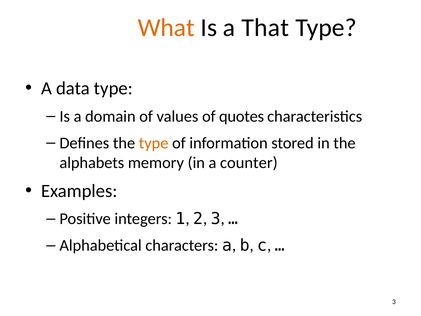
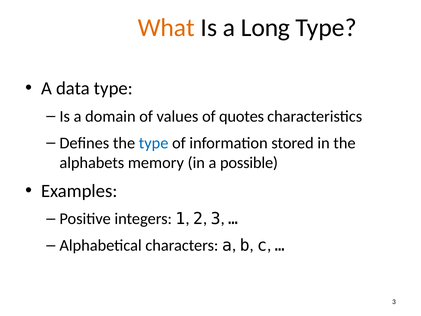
That: That -> Long (265, 28)
type colour: orange -> blue (154, 143)
counter: counter -> possible (249, 163)
